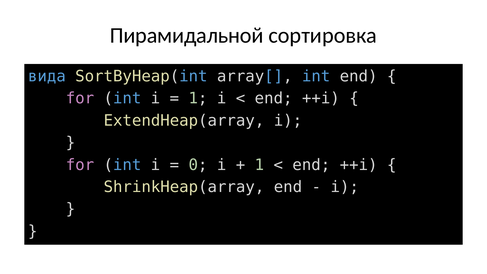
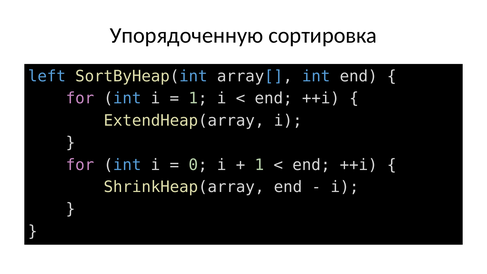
Пирамидальной: Пирамидальной -> Упорядоченную (187, 35)
вида: вида -> left (47, 76)
